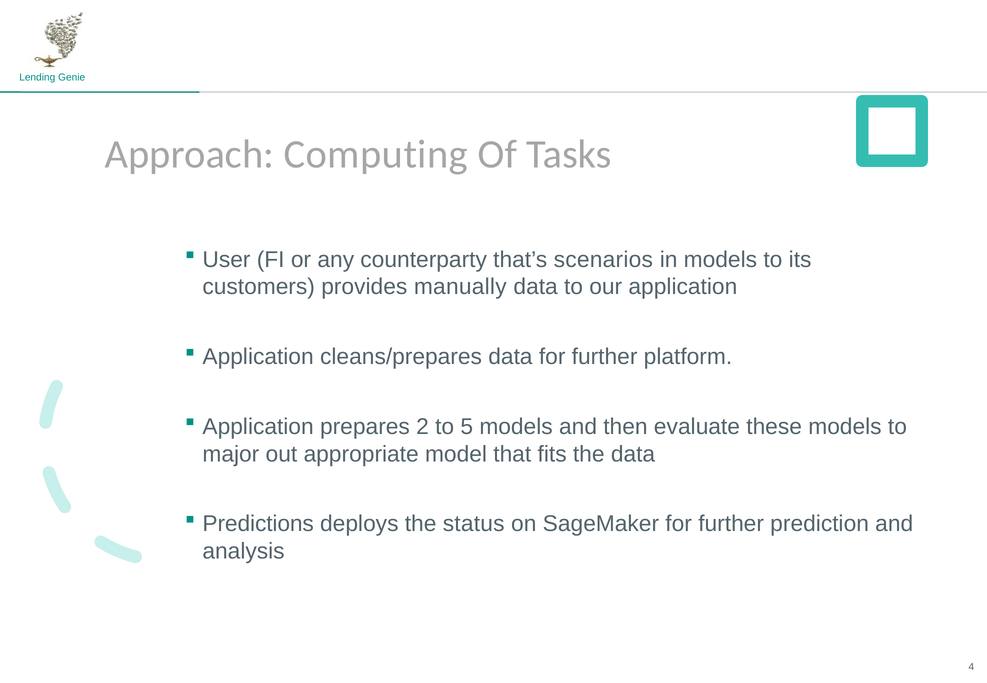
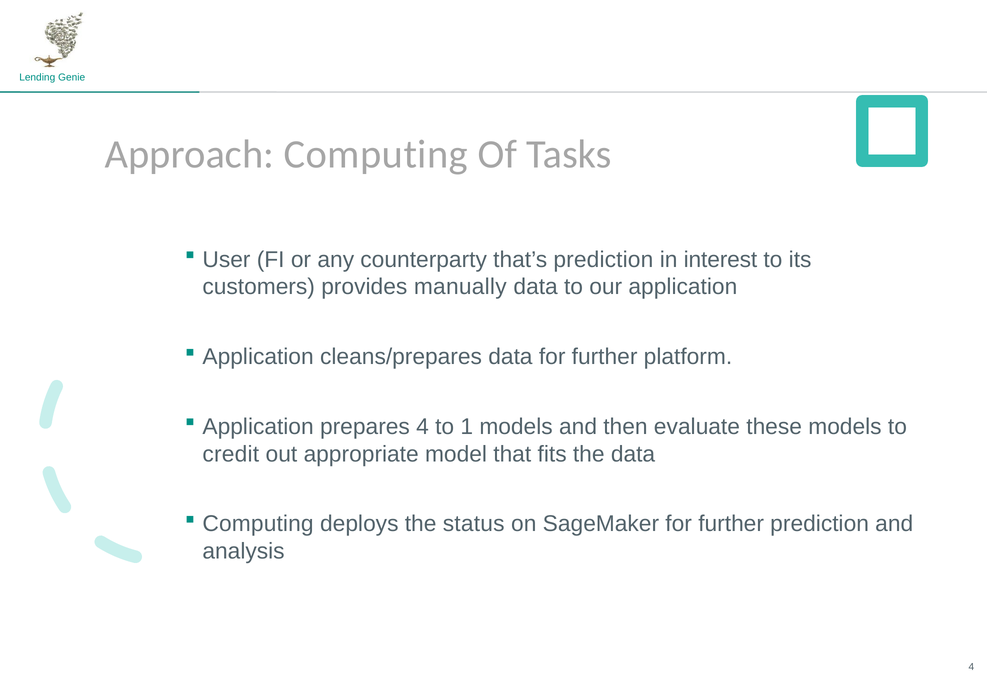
that’s scenarios: scenarios -> prediction (603, 260)
in models: models -> interest (720, 260)
prepares 2: 2 -> 4 (423, 427)
5: 5 -> 1 (467, 427)
major: major -> credit (231, 454)
Predictions: Predictions -> Computing (258, 524)
